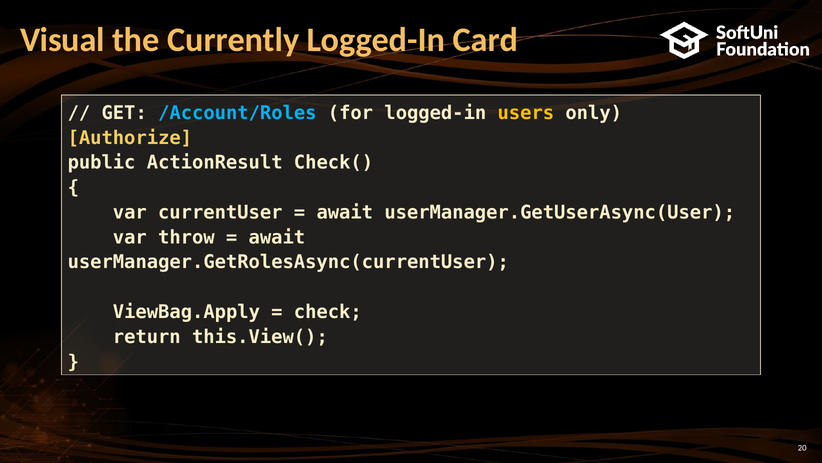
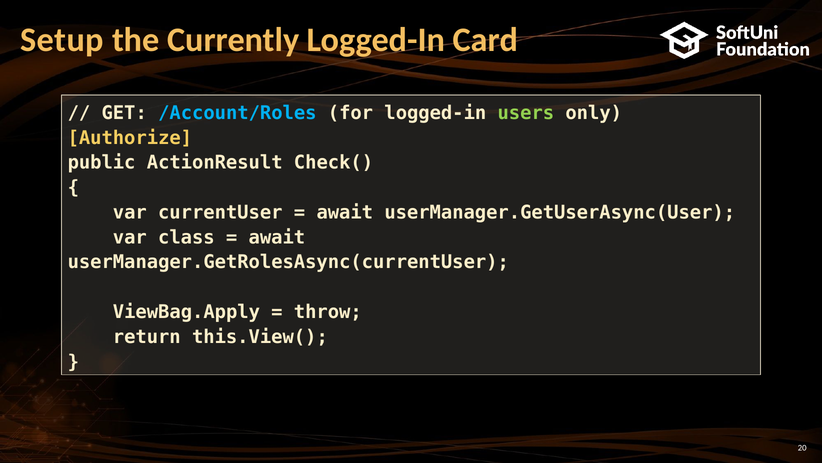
Visual: Visual -> Setup (62, 40)
users colour: yellow -> light green (526, 113)
throw: throw -> class (186, 237)
check: check -> throw (328, 312)
